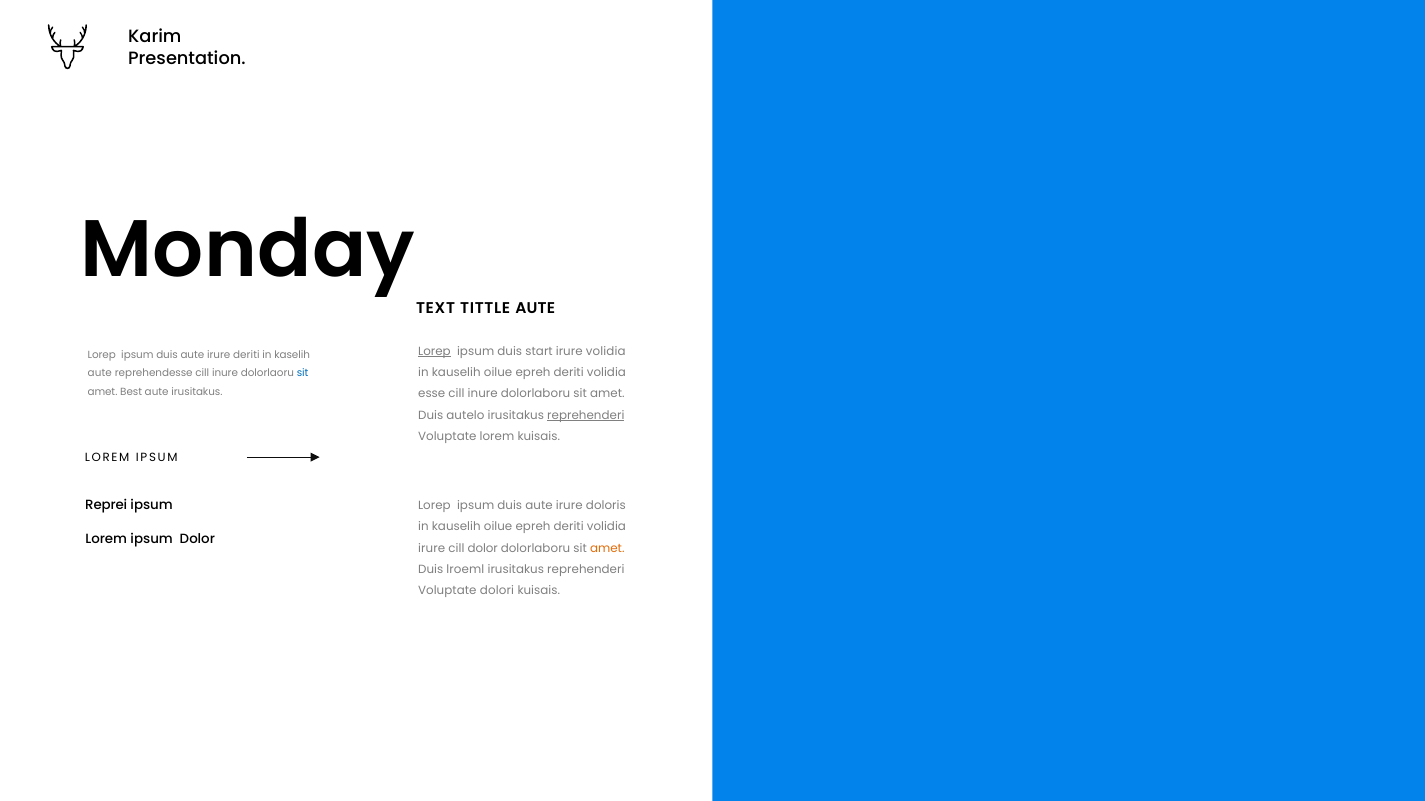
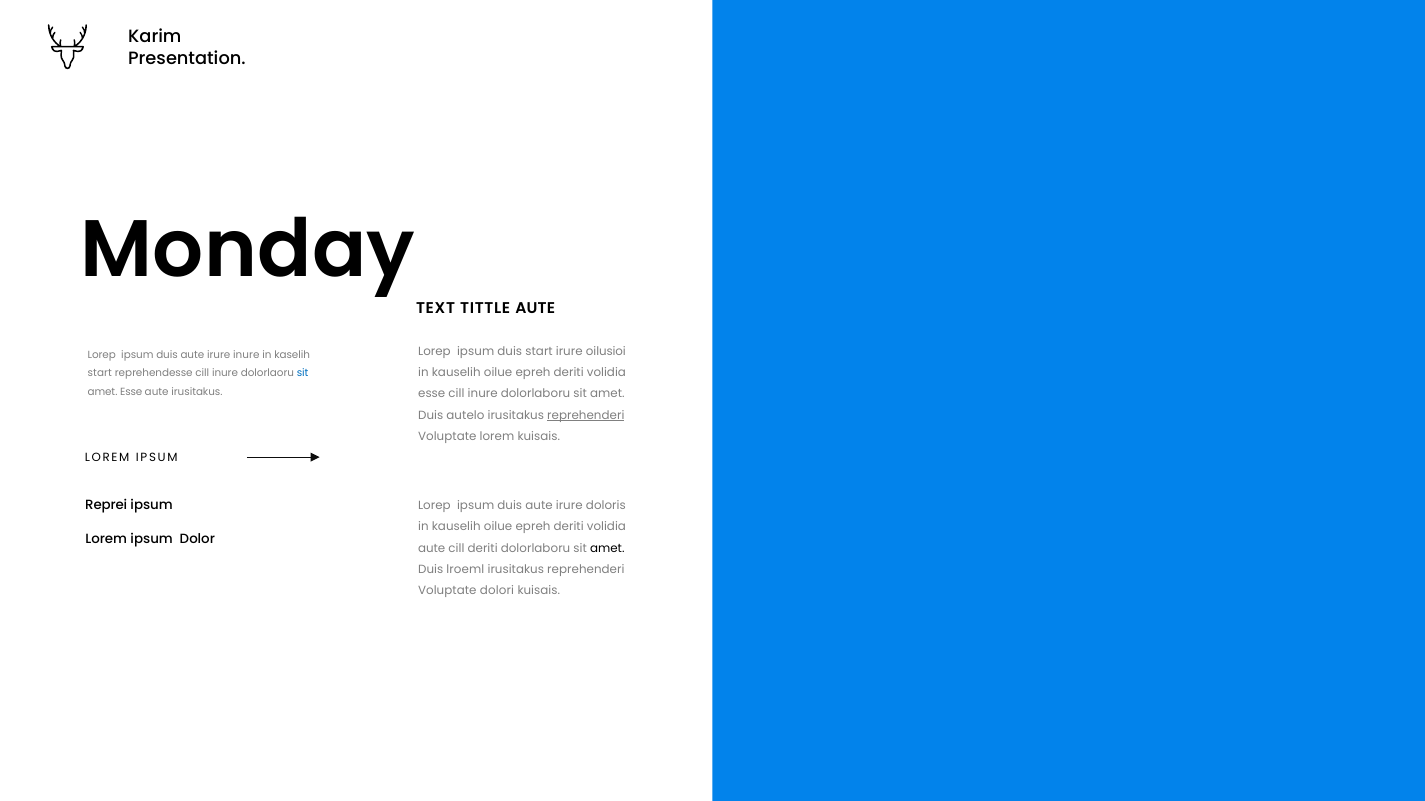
Lorep underline: present -> none (434, 352)
irure volidia: volidia -> oilusioi (606, 352)
irure deriti: deriti -> inure (246, 355)
aute: aute -> start (100, 374)
amet Best: Best -> Esse (131, 392)
irure: irure -> aute (432, 549)
cill dolor: dolor -> deriti (483, 549)
amet colour: orange -> black (607, 549)
